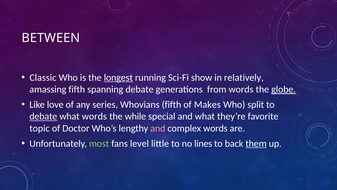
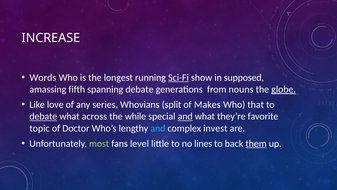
BETWEEN: BETWEEN -> INCREASE (51, 38)
Classic: Classic -> Words (43, 77)
longest underline: present -> none (118, 77)
Sci-Fi underline: none -> present (178, 77)
relatively: relatively -> supposed (244, 77)
from words: words -> nouns (241, 89)
Whovians fifth: fifth -> split (172, 104)
split: split -> that (256, 104)
what words: words -> across (94, 116)
and underline: none -> present (185, 116)
and colour: pink -> light blue (158, 128)
complex words: words -> invest (215, 128)
